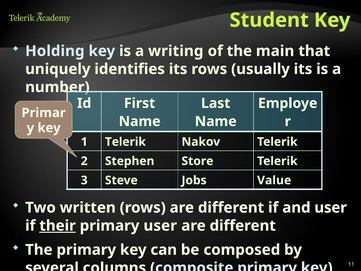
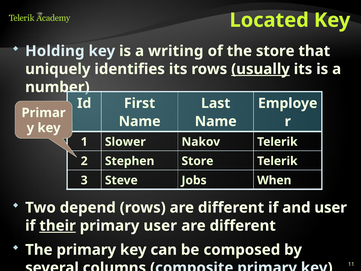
Student: Student -> Located (269, 20)
the main: main -> store (275, 51)
usually underline: none -> present (260, 69)
1 Telerik: Telerik -> Slower (125, 142)
Value: Value -> When (274, 180)
written: written -> depend (88, 207)
